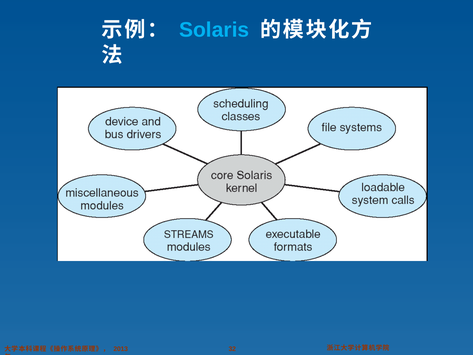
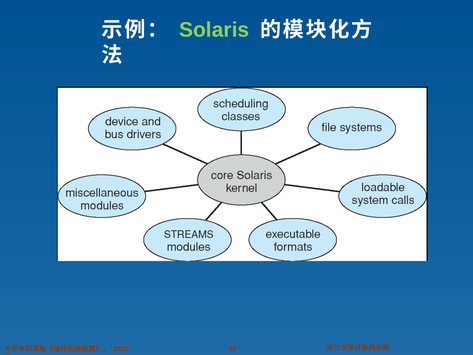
Solaris colour: light blue -> light green (214, 30)
